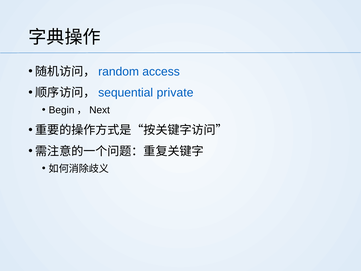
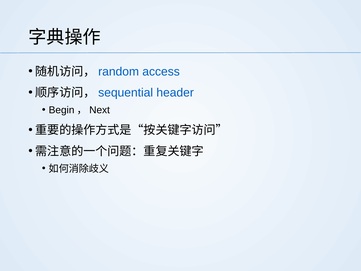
private: private -> header (175, 93)
